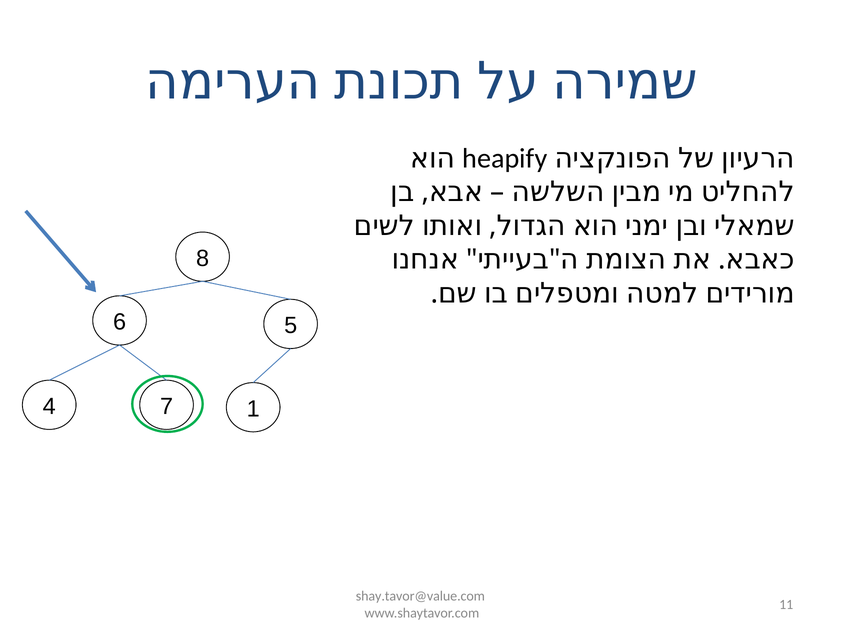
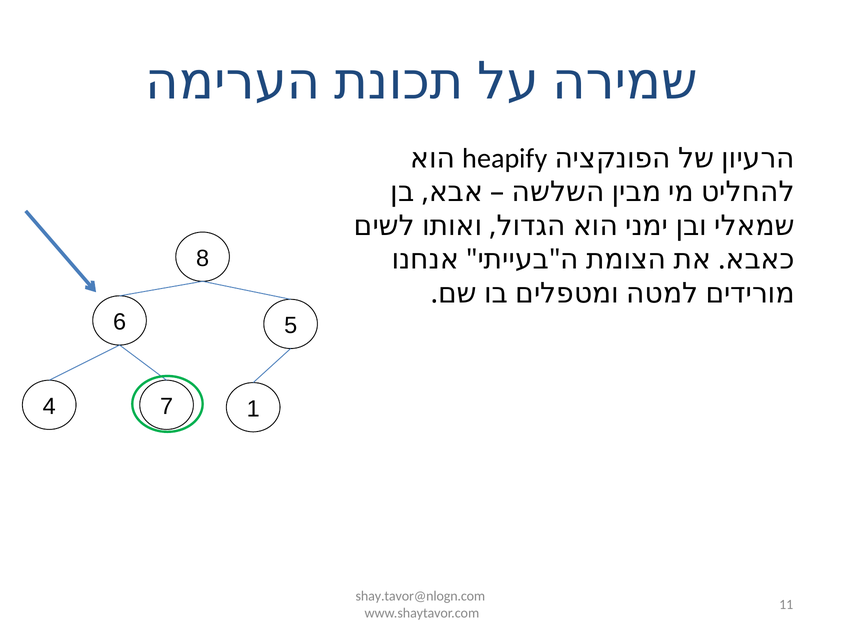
shay.tavor@value.com: shay.tavor@value.com -> shay.tavor@nlogn.com (420, 596)
